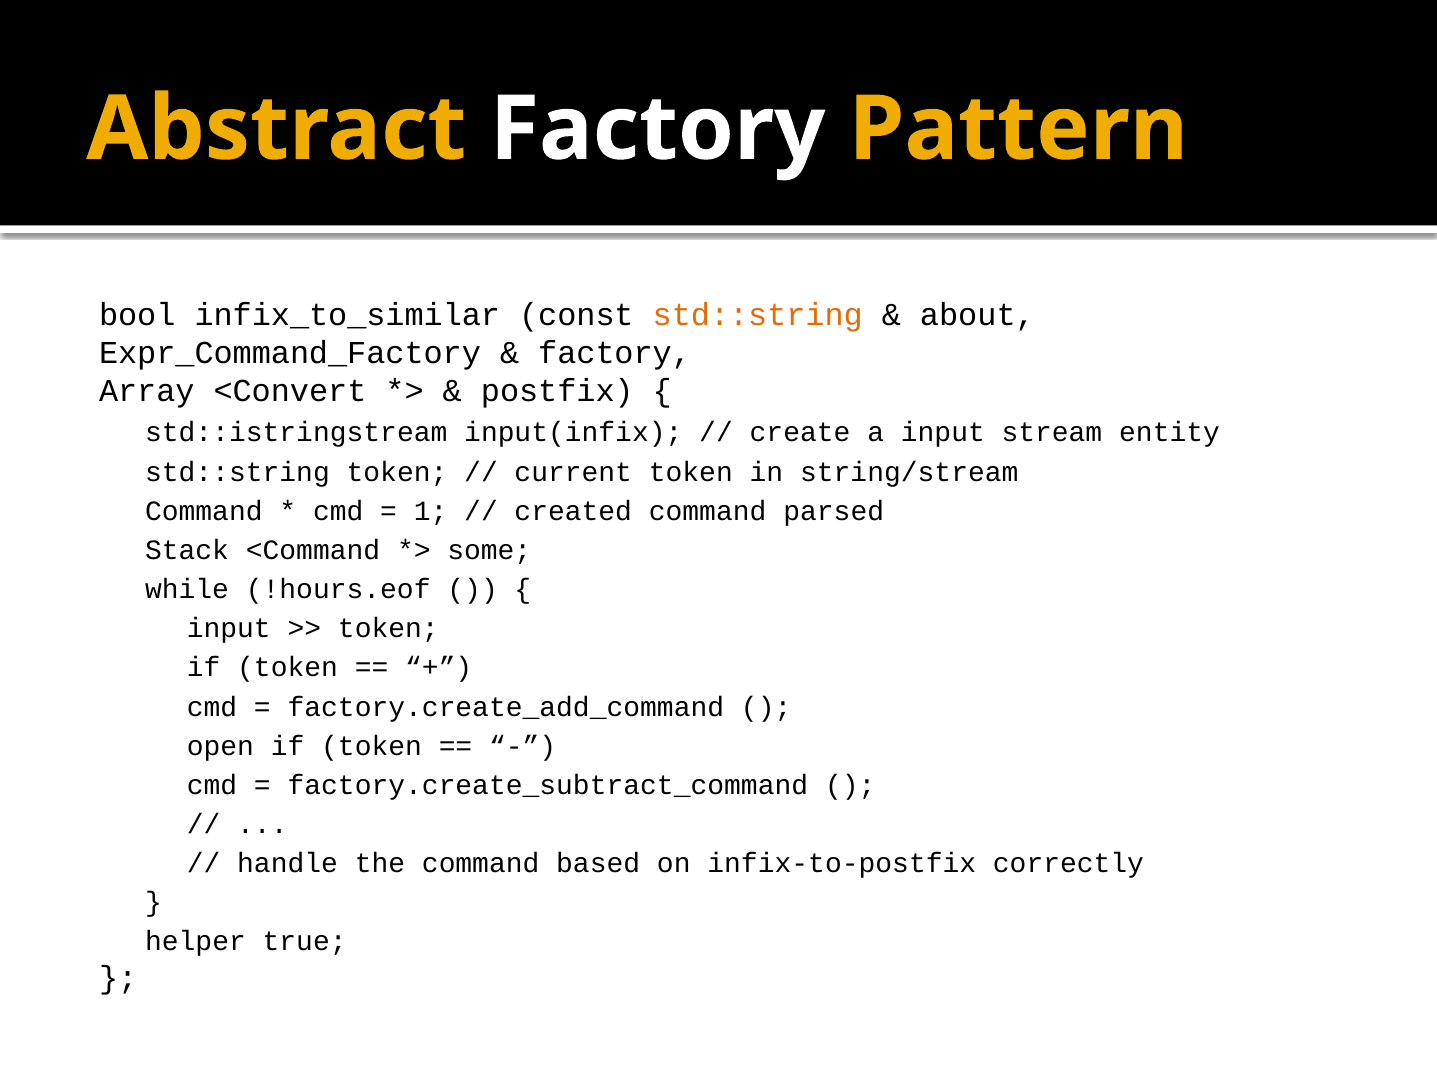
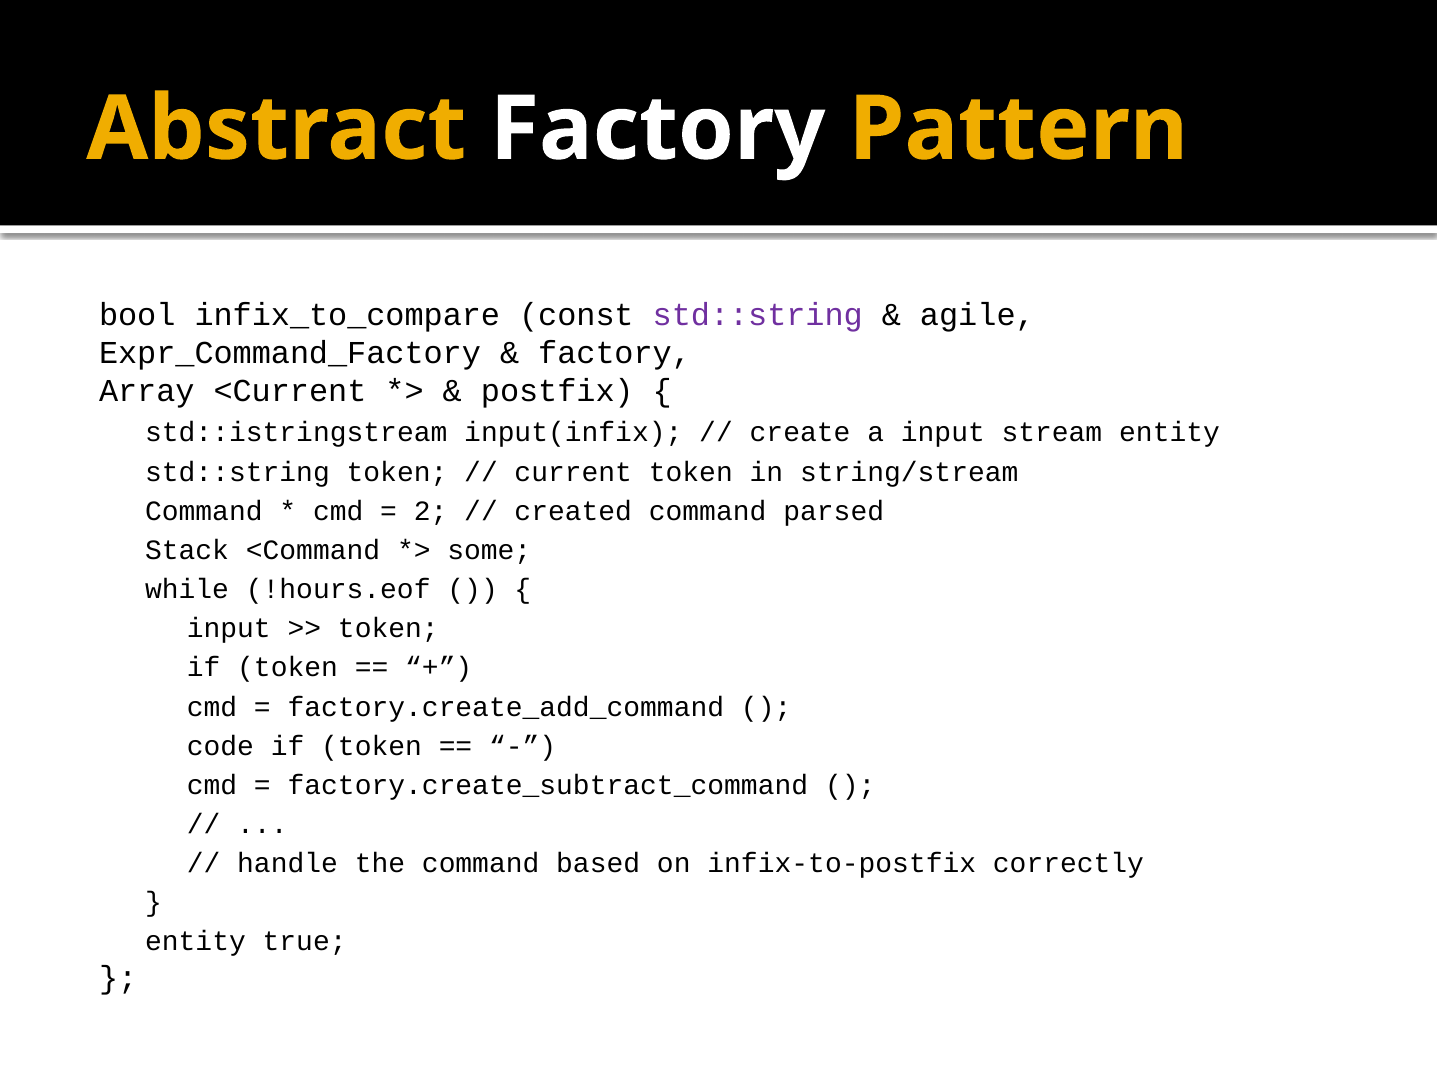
infix_to_similar: infix_to_similar -> infix_to_compare (347, 315)
std::string colour: orange -> purple (758, 315)
about: about -> agile (977, 315)
<Convert: <Convert -> <Current (290, 391)
1: 1 -> 2 (431, 511)
open: open -> code (220, 746)
helper: helper -> entity (195, 942)
